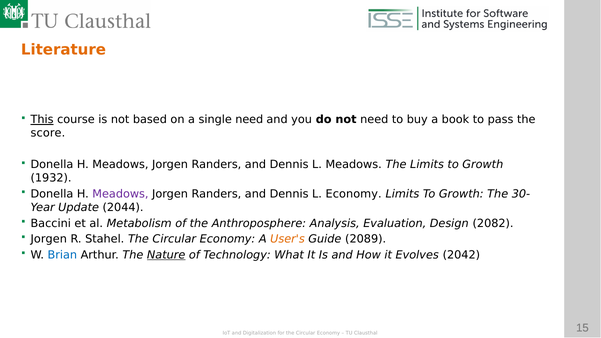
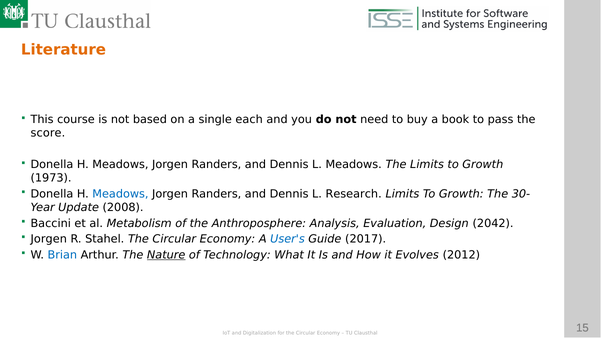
This underline: present -> none (42, 120)
single need: need -> each (249, 120)
1932: 1932 -> 1973 (51, 178)
Meadows colour: purple -> blue (120, 194)
L Economy: Economy -> Research (354, 194)
2044: 2044 -> 2008 (123, 208)
2082: 2082 -> 2042 (493, 223)
User's colour: orange -> blue (287, 239)
2089: 2089 -> 2017 (366, 239)
2042: 2042 -> 2012 (461, 255)
